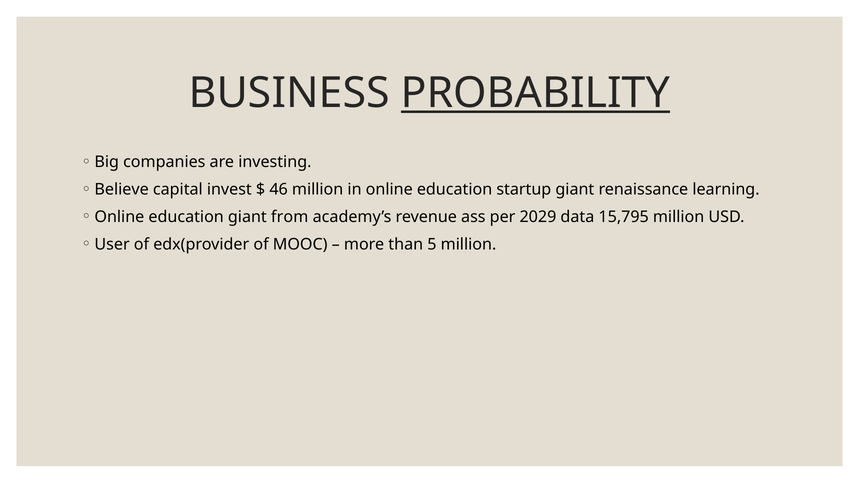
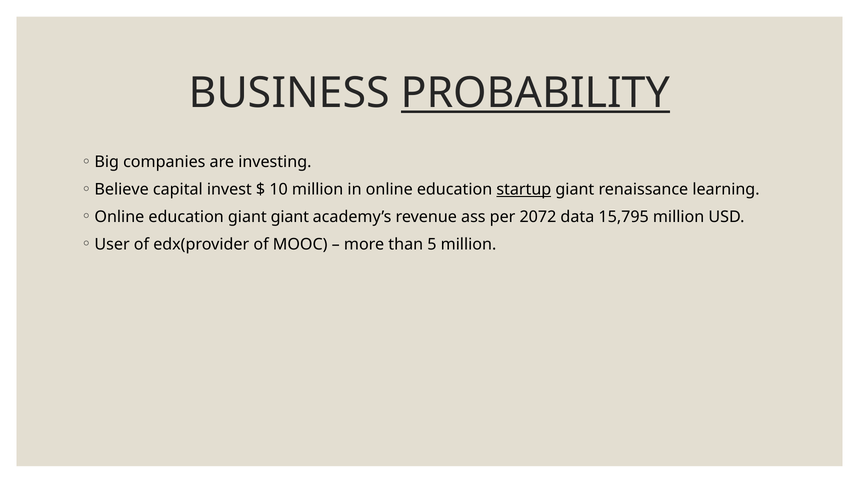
46: 46 -> 10 (279, 190)
startup underline: none -> present (524, 190)
giant from: from -> giant (290, 217)
2029: 2029 -> 2072 (538, 217)
